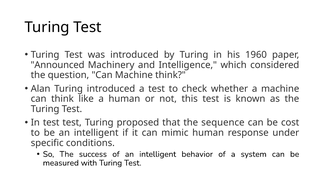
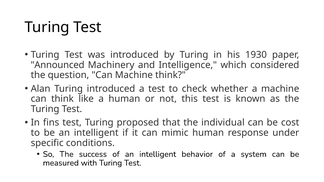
1960: 1960 -> 1930 (256, 55)
In test: test -> fins (51, 123)
sequence: sequence -> individual (223, 123)
